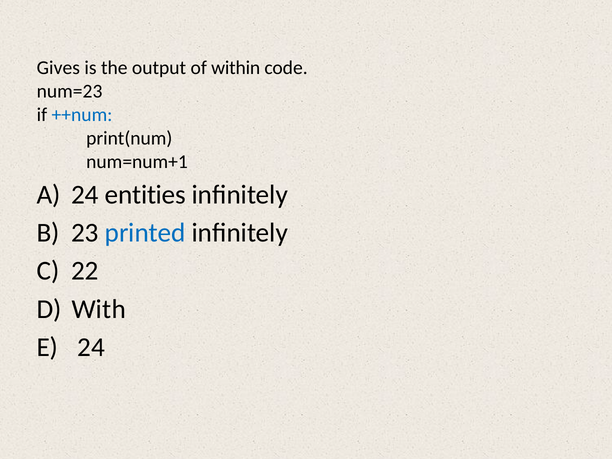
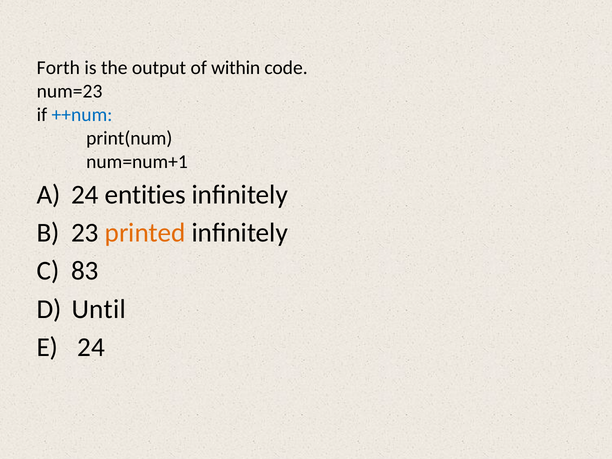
Gives: Gives -> Forth (58, 68)
printed colour: blue -> orange (145, 233)
22: 22 -> 83 (85, 271)
With: With -> Until (99, 309)
